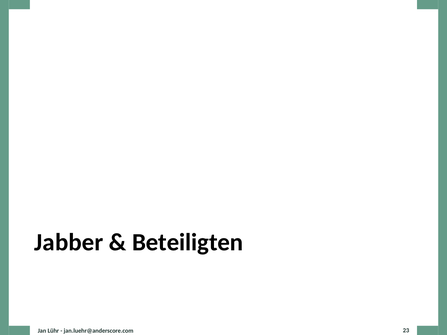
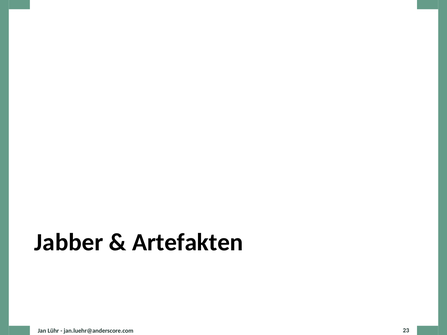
Beteiligten: Beteiligten -> Artefakten (188, 243)
